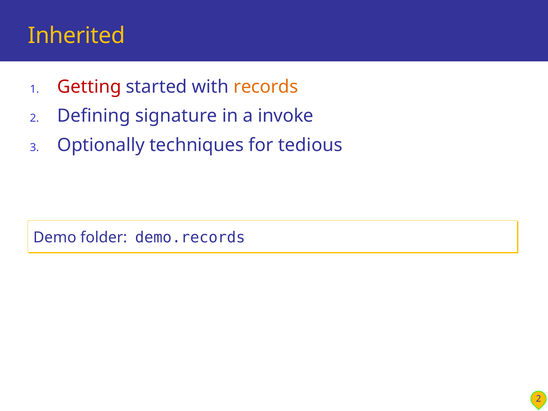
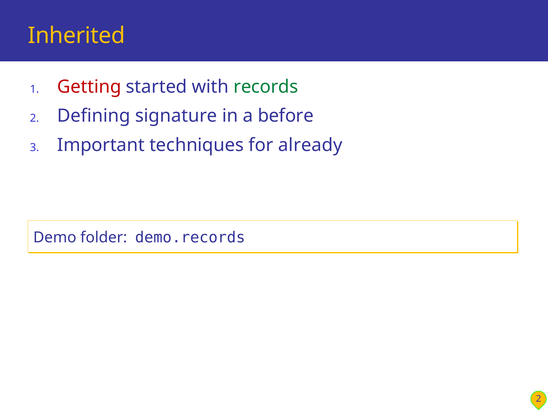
records colour: orange -> green (266, 87)
invoke: invoke -> before (286, 116)
Optionally: Optionally -> Important (101, 145)
tedious: tedious -> already (310, 145)
